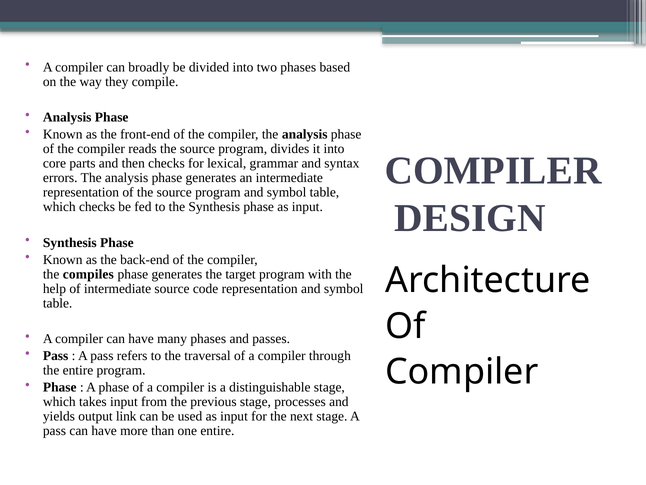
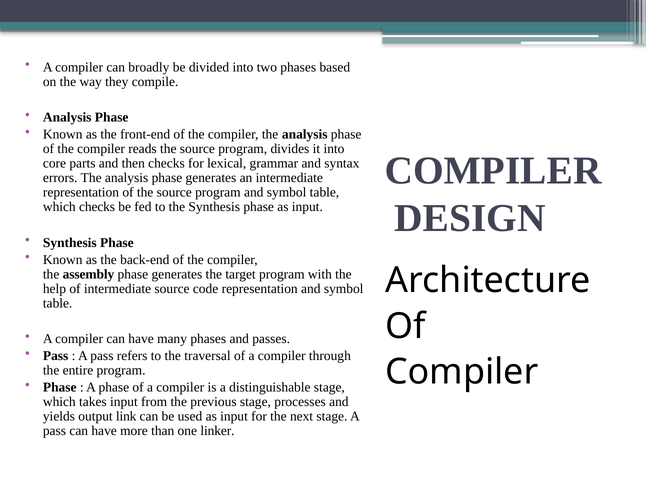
compiles: compiles -> assembly (88, 274)
one entire: entire -> linker (217, 431)
